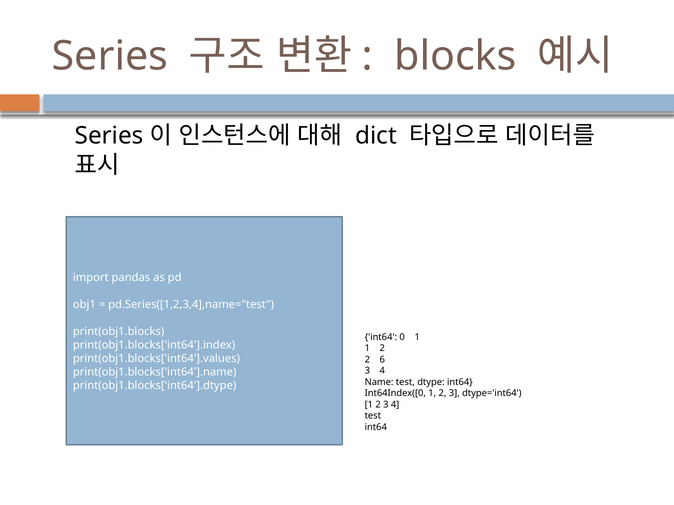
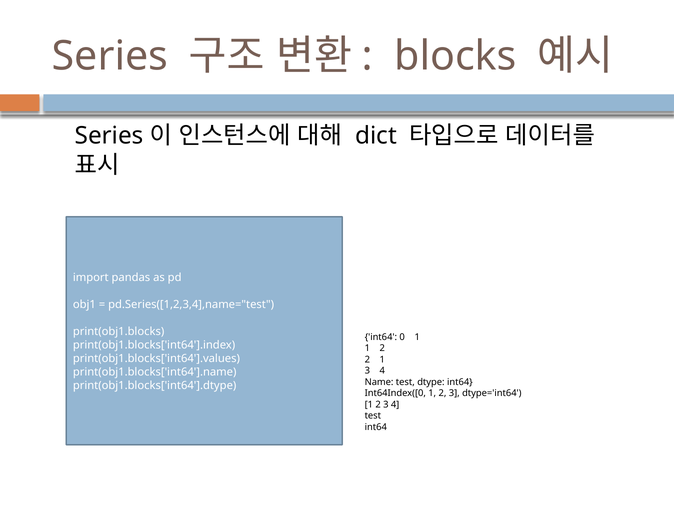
2 6: 6 -> 1 (382, 360)
